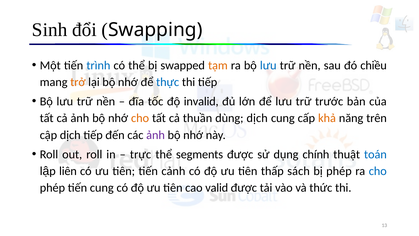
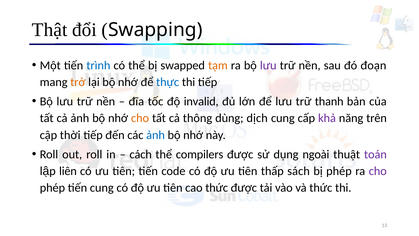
Sinh: Sinh -> Thật (50, 30)
lưu colour: blue -> purple (268, 65)
chiều: chiều -> đoạn (373, 65)
trước: trước -> thanh (329, 101)
thuần: thuần -> thông (198, 118)
khả colour: orange -> purple (327, 118)
cập dịch: dịch -> thời (70, 135)
ảnh colour: purple -> blue (156, 135)
trực: trực -> cách (141, 154)
segments: segments -> compilers (200, 154)
chính: chính -> ngoài (316, 154)
toán colour: blue -> purple (375, 154)
cảnh: cảnh -> code (173, 171)
cho colour: blue -> purple (378, 171)
cao valid: valid -> thức (217, 188)
